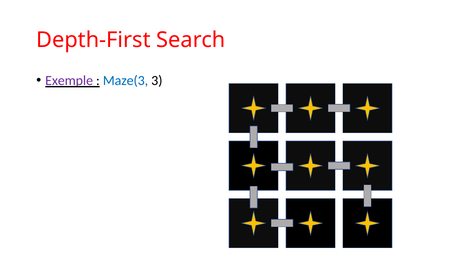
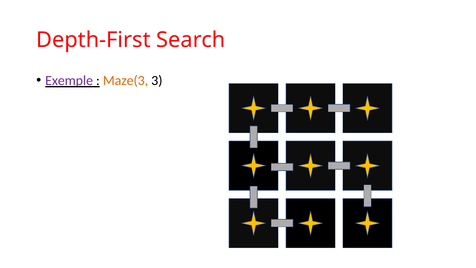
Maze(3 colour: blue -> orange (126, 80)
